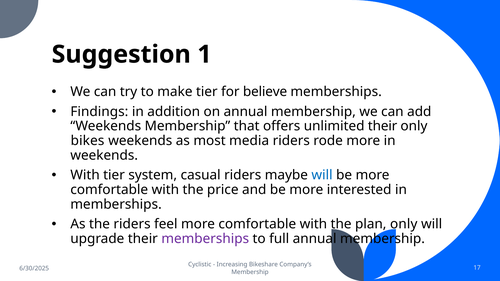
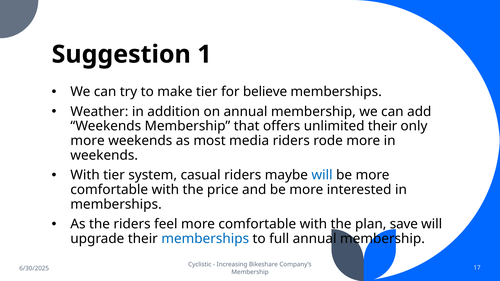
Findings: Findings -> Weather (99, 112)
bikes: bikes -> more (88, 141)
plan only: only -> save (404, 224)
memberships colour: purple -> blue (205, 239)
